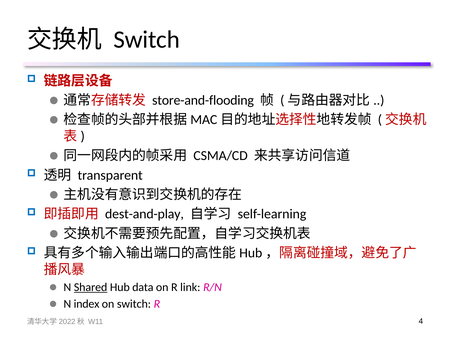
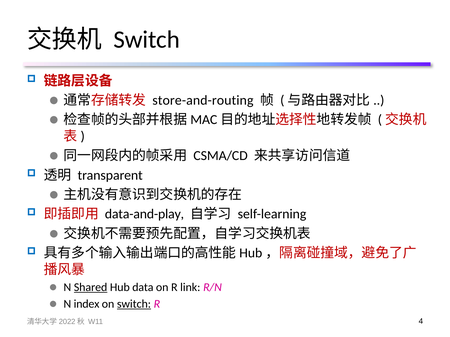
store-and-flooding: store-and-flooding -> store-and-routing (203, 100)
dest-and-play: dest-and-play -> data-and-play (144, 214)
switch underline: none -> present (134, 304)
